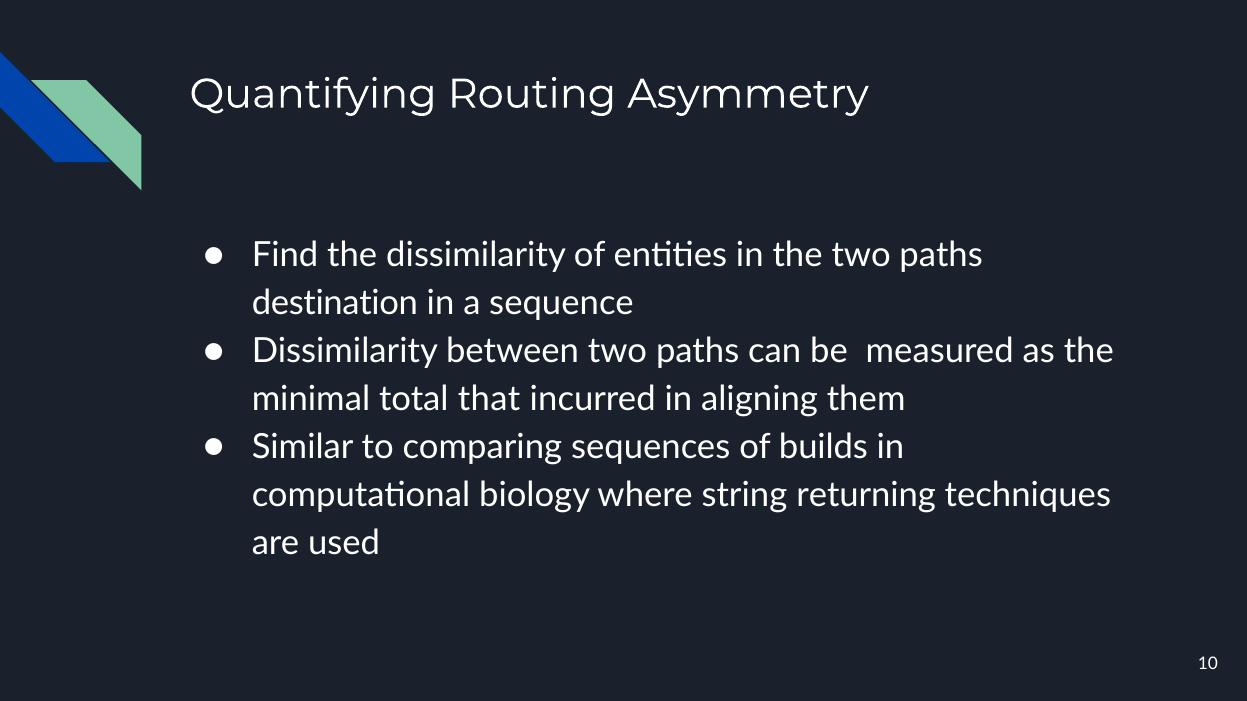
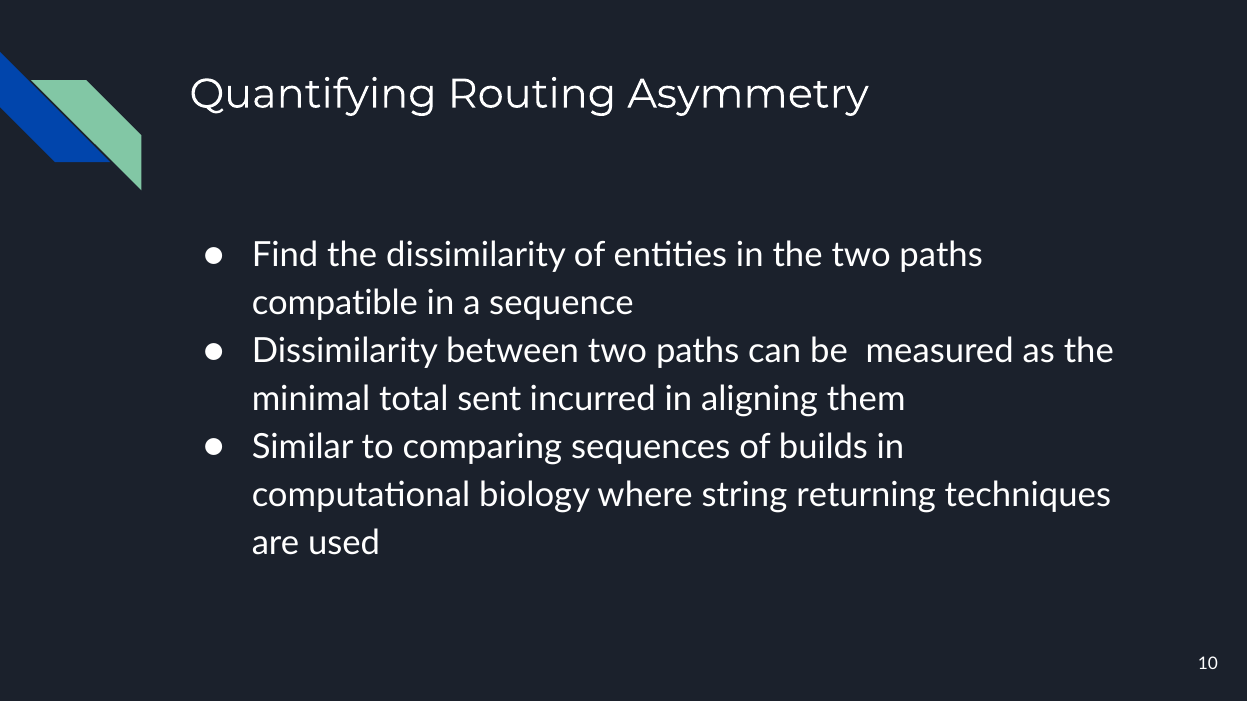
destination: destination -> compatible (335, 304)
that: that -> sent (489, 399)
